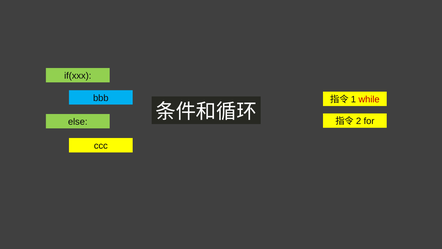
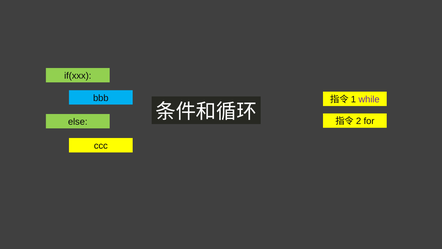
while colour: red -> purple (369, 99)
